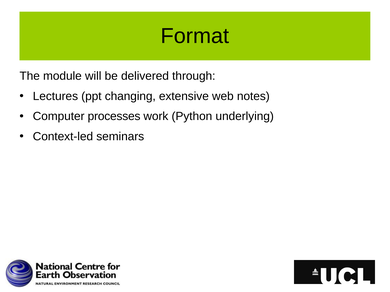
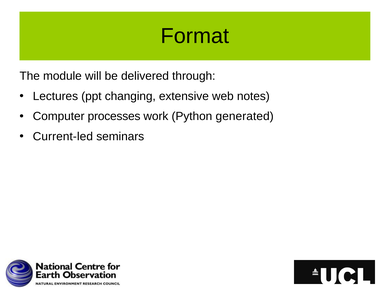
underlying: underlying -> generated (245, 116)
Context-led: Context-led -> Current-led (63, 137)
